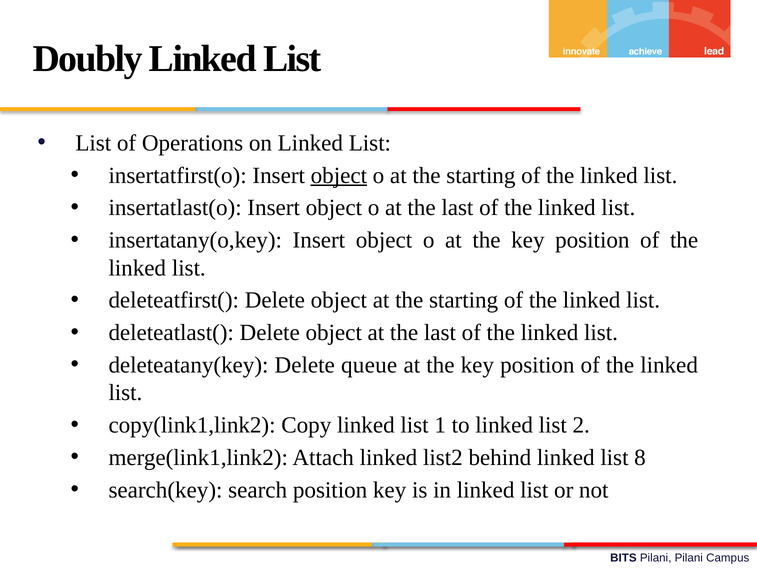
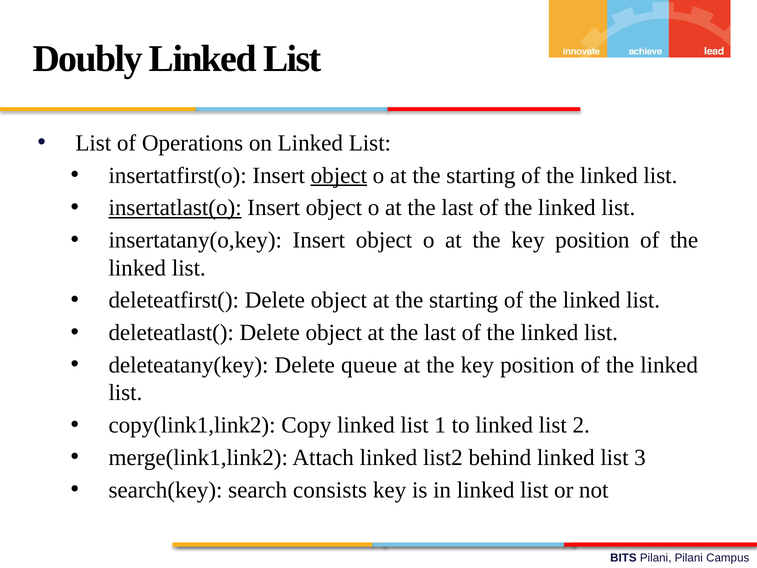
insertatlast(o underline: none -> present (175, 208)
8: 8 -> 3 (640, 457)
search position: position -> consists (330, 490)
